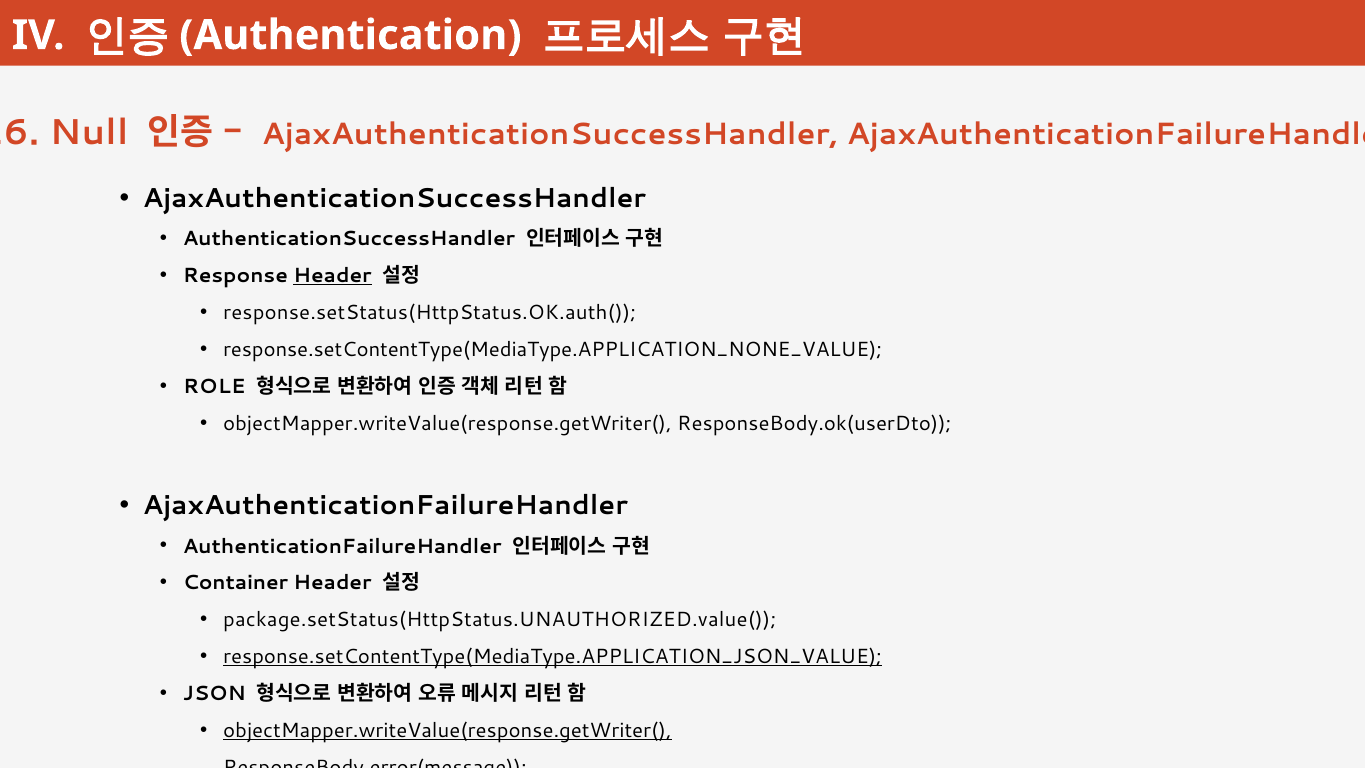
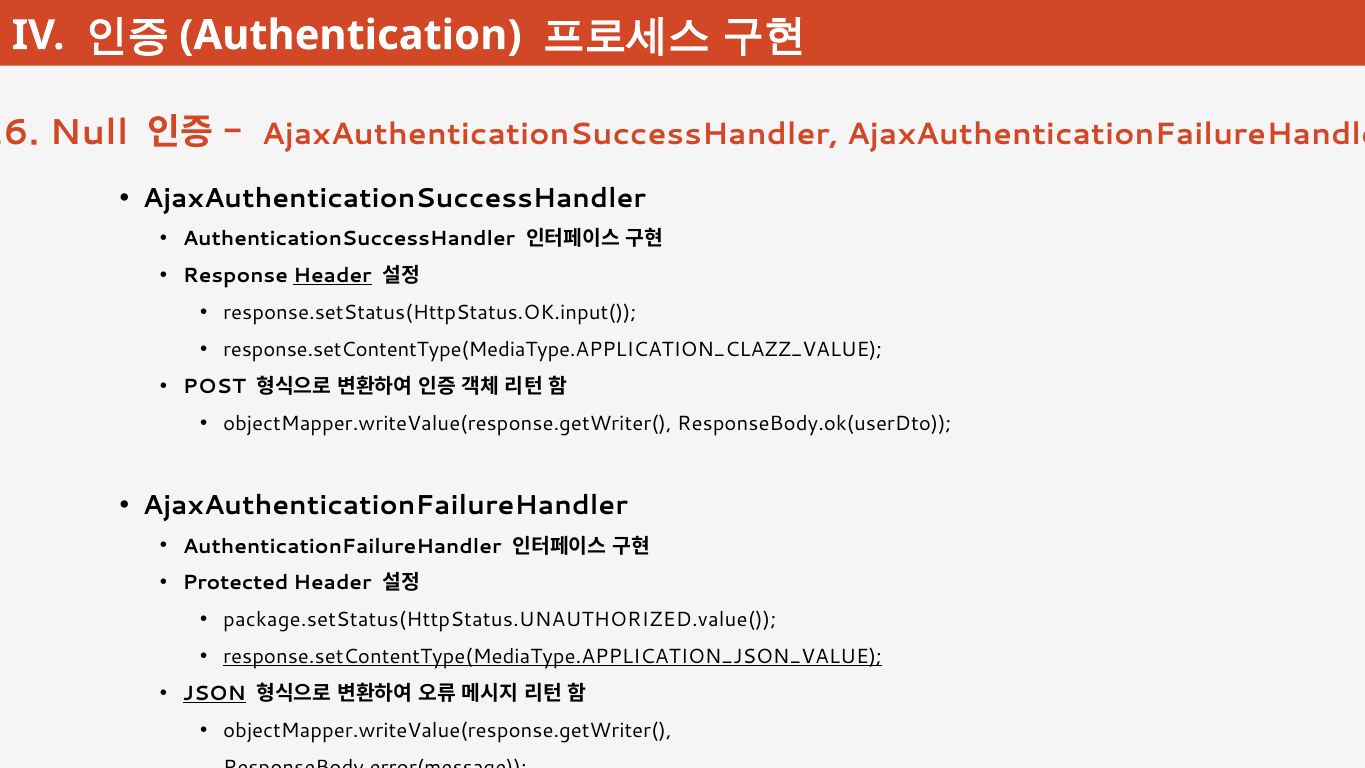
response.setStatus(HttpStatus.OK.auth(: response.setStatus(HttpStatus.OK.auth( -> response.setStatus(HttpStatus.OK.input( (430, 313)
response.setContentType(MediaType.APPLICATION_NONE_VALUE: response.setContentType(MediaType.APPLICATION_NONE_VALUE -> response.setContentType(MediaType.APPLICATION_CLAZZ_VALUE (553, 350)
ROLE: ROLE -> POST (214, 387)
Container: Container -> Protected (235, 583)
JSON underline: none -> present (214, 694)
objectMapper.writeValue(response.getWriter( underline: present -> none (447, 730)
